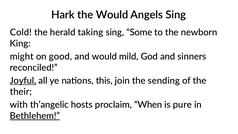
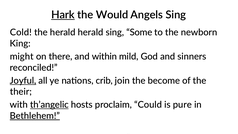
Hark underline: none -> present (63, 15)
herald taking: taking -> herald (91, 32)
good: good -> there (61, 56)
and would: would -> within (104, 56)
this: this -> crib (104, 81)
sending: sending -> become (164, 81)
th’angelic underline: none -> present (49, 105)
When: When -> Could (148, 105)
